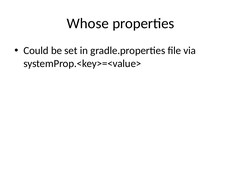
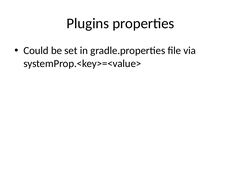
Whose: Whose -> Plugins (88, 23)
